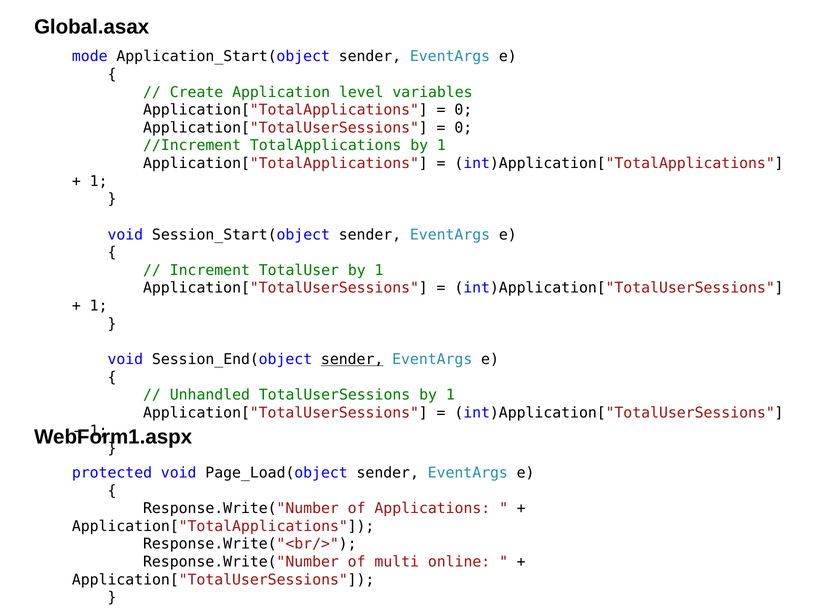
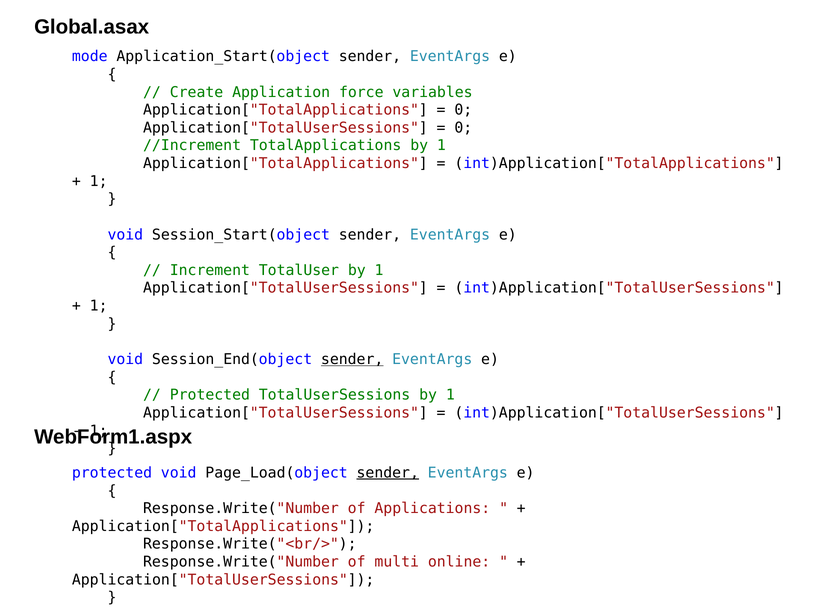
level: level -> force (361, 92)
Unhandled: Unhandled -> Protected (210, 395)
sender underline: none -> present (388, 473)
